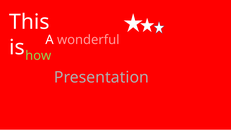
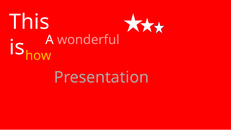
how colour: light green -> yellow (38, 56)
